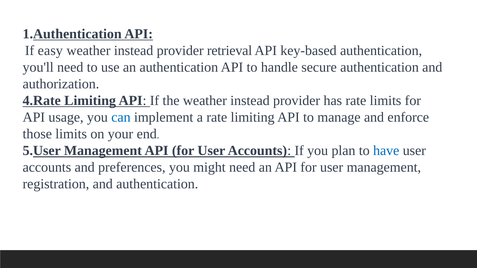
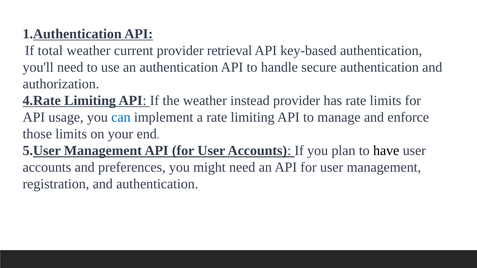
easy: easy -> total (50, 51)
instead: instead -> current (134, 51)
have colour: blue -> black (386, 151)
